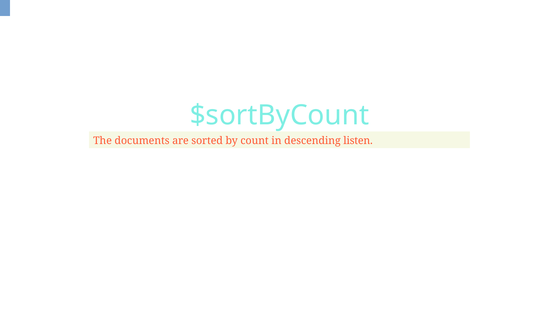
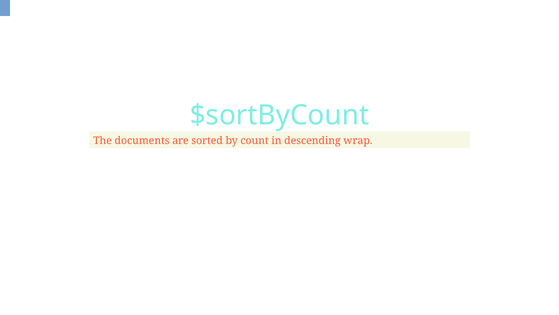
listen: listen -> wrap (358, 140)
